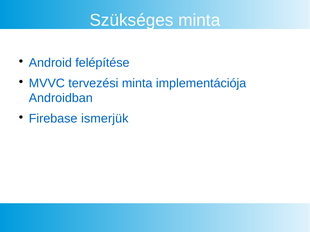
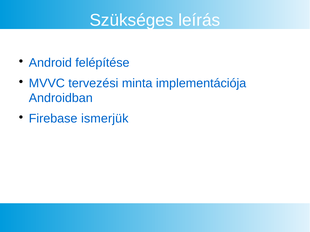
Szükséges minta: minta -> leírás (199, 20)
